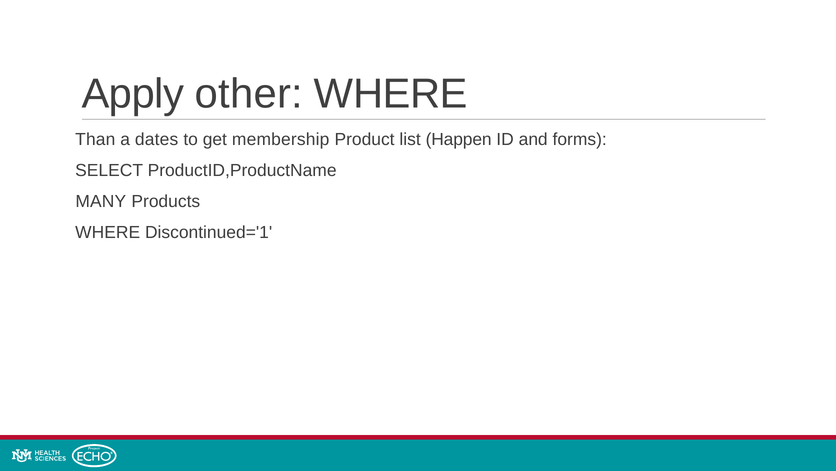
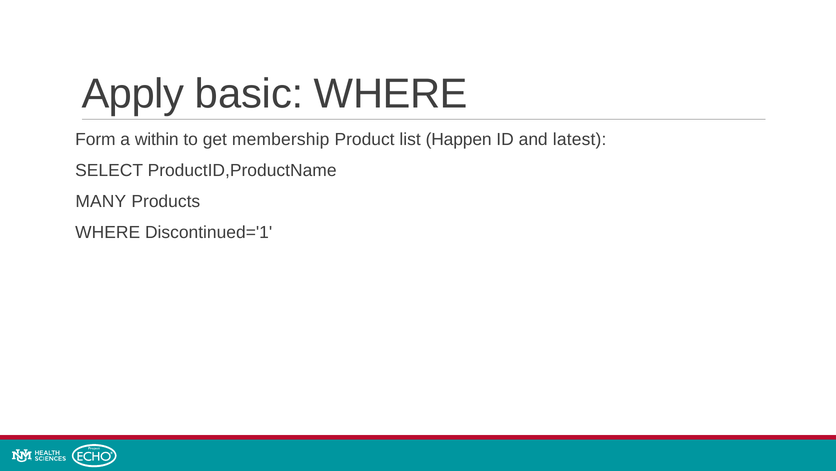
other: other -> basic (249, 94)
Than: Than -> Form (95, 139)
dates: dates -> within (157, 139)
forms: forms -> latest (580, 139)
